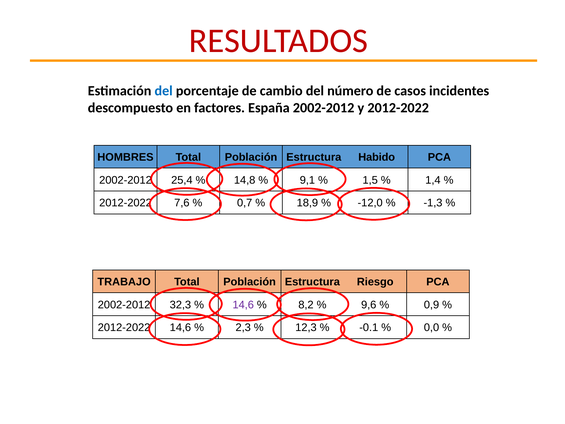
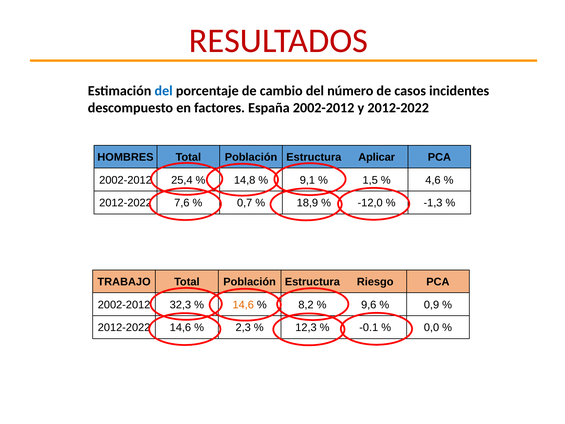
Habido: Habido -> Aplicar (377, 157)
1,4: 1,4 -> 4,6 (433, 180)
14,6 colour: purple -> orange (243, 305)
